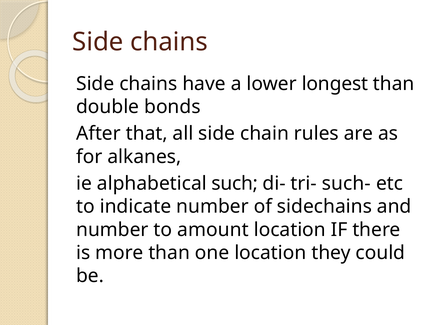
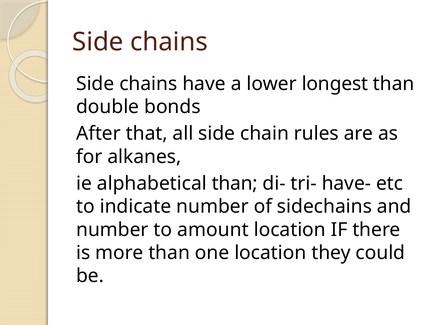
alphabetical such: such -> than (235, 183)
such-: such- -> have- (346, 183)
